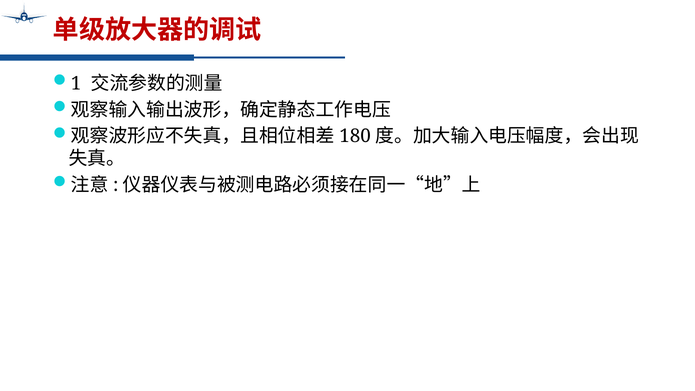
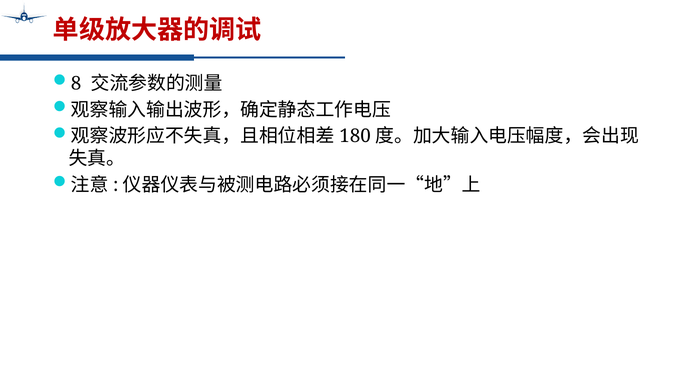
1: 1 -> 8 (76, 83)
